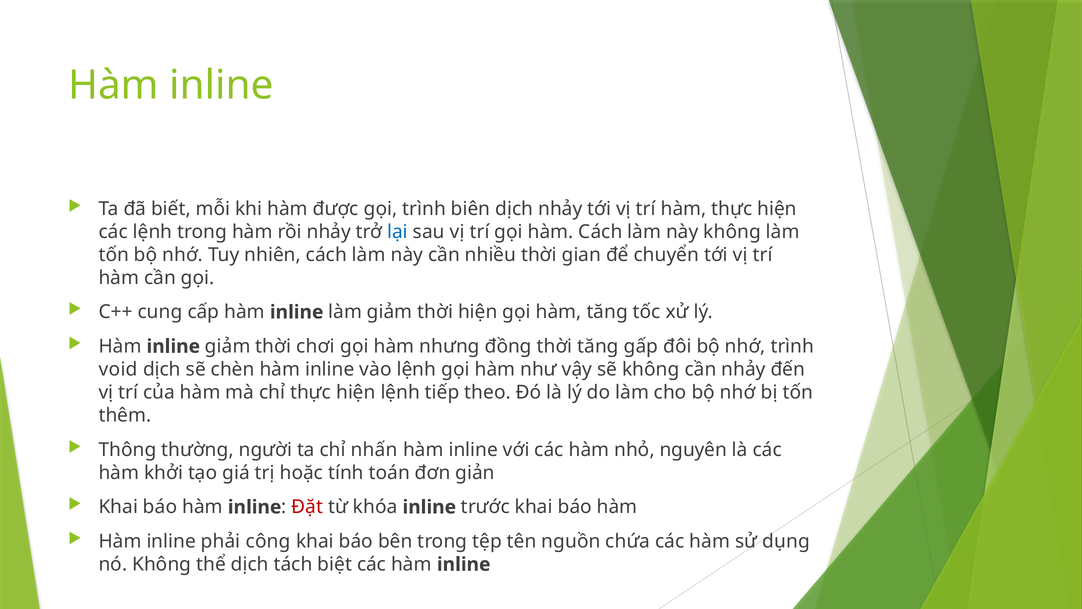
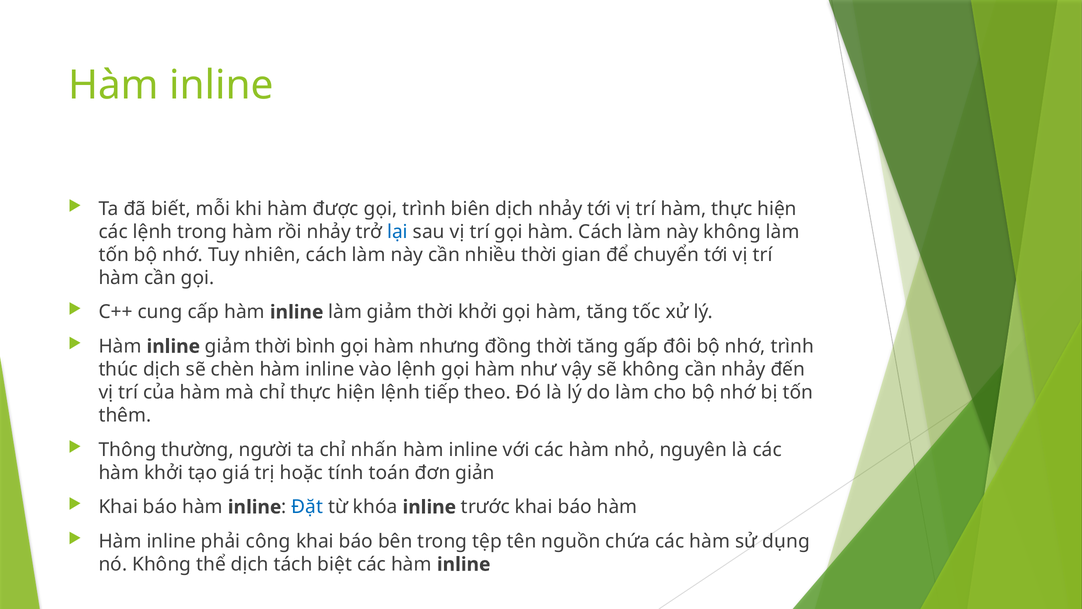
thời hiện: hiện -> khởi (478, 312)
chơi: chơi -> bình (316, 346)
void: void -> thúc (118, 369)
Đặt colour: red -> blue (307, 507)
